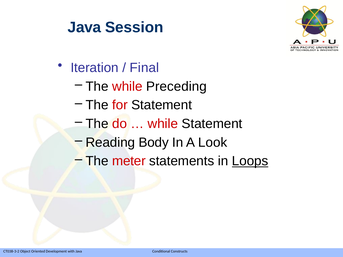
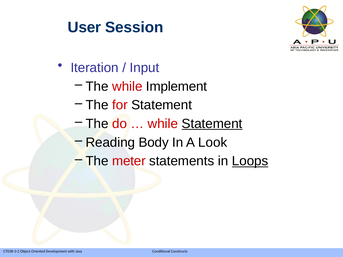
Java: Java -> User (84, 27)
Final: Final -> Input (144, 68)
Preceding: Preceding -> Implement (177, 86)
Statement underline: none -> present (212, 124)
